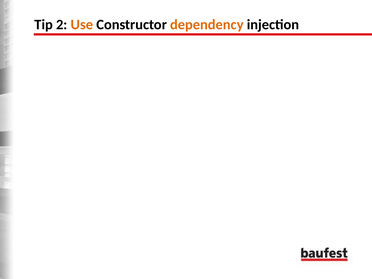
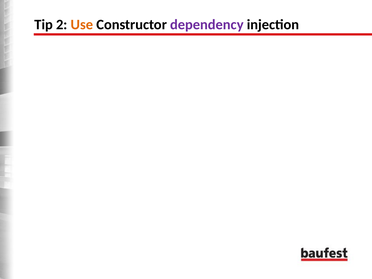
dependency colour: orange -> purple (207, 24)
